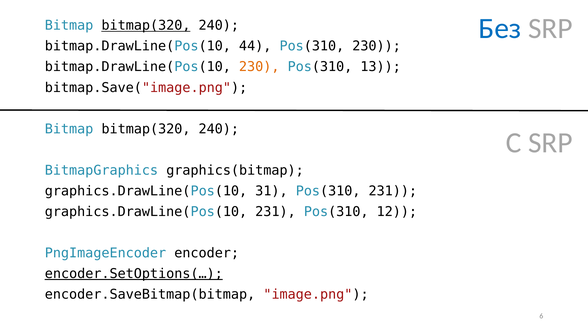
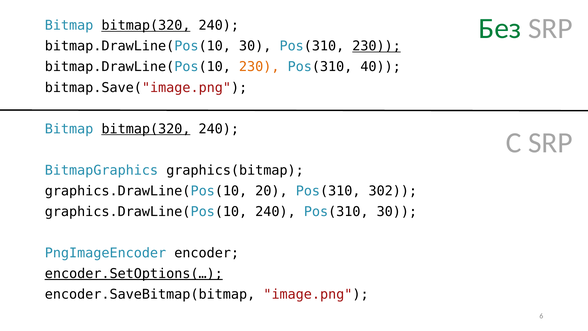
Без colour: blue -> green (500, 28)
bitmap.DrawLine(Pos(10 44: 44 -> 30 (255, 46)
230 underline: none -> present (377, 46)
13: 13 -> 40 (381, 67)
bitmap(320 underline: none -> present (146, 129)
31: 31 -> 20 (271, 191)
Pos(310 231: 231 -> 302 (393, 191)
graphics.DrawLine(Pos(10 231: 231 -> 240 (275, 212)
Pos(310 12: 12 -> 30 (397, 212)
